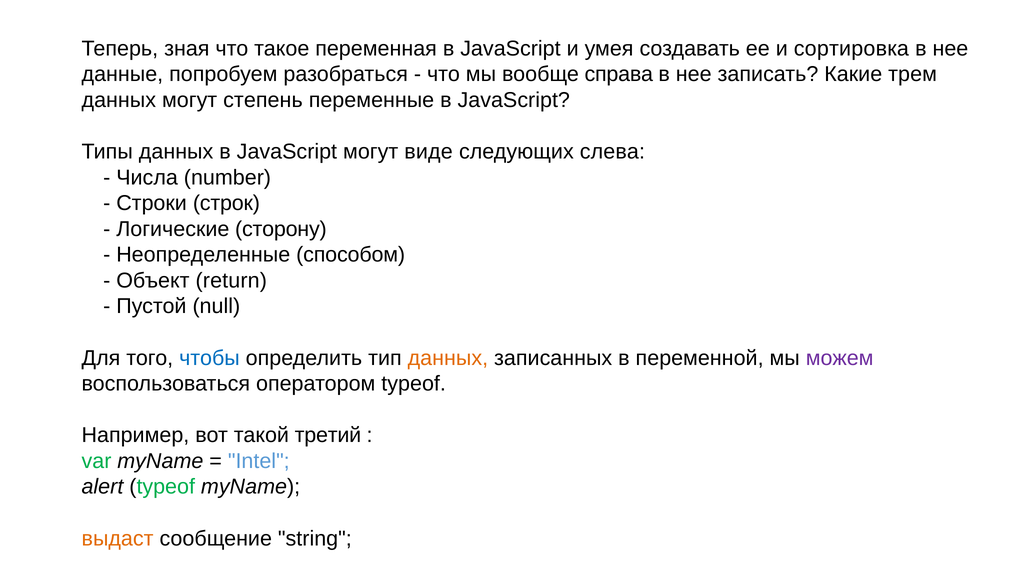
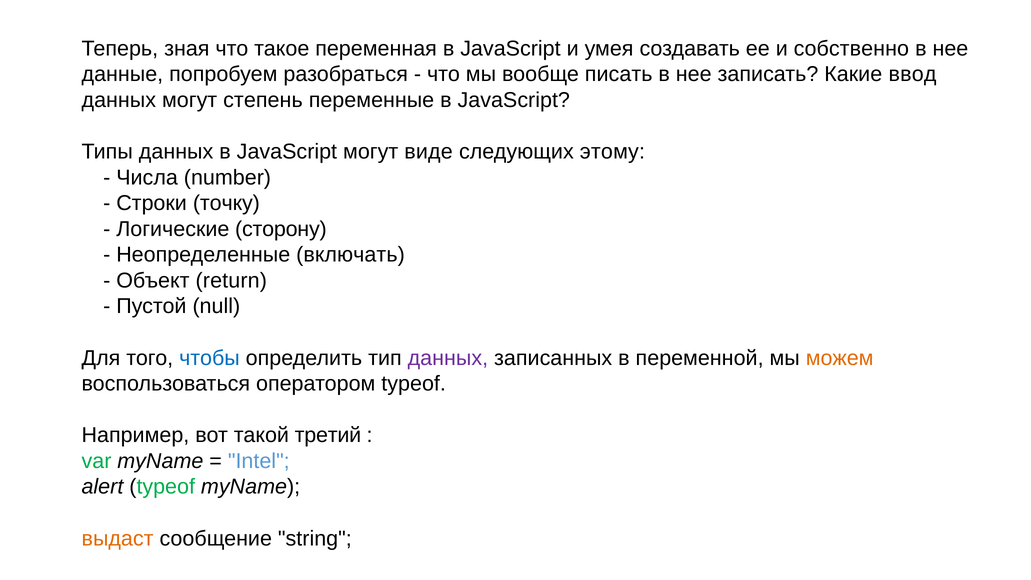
сортировка: сортировка -> собственно (851, 48)
справа: справа -> писать (619, 74)
трем: трем -> ввод (913, 74)
слева: слева -> этому (612, 152)
строк: строк -> точку (226, 203)
способом: способом -> включать (351, 255)
данных colour: orange -> purple (448, 358)
можем colour: purple -> orange (840, 358)
